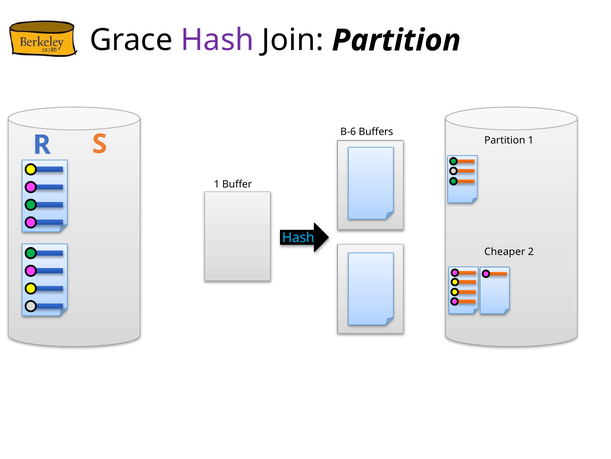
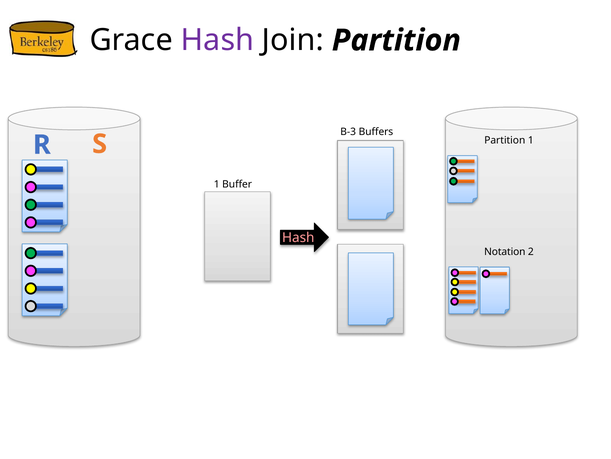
B-6: B-6 -> B-3 (348, 132)
Hash colour: light blue -> pink (298, 238)
Cheaper: Cheaper -> Notation (505, 251)
